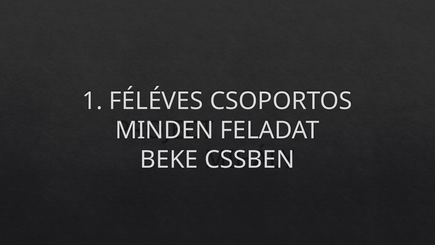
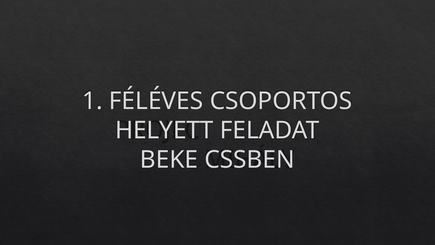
MINDEN: MINDEN -> HELYETT (164, 130)
